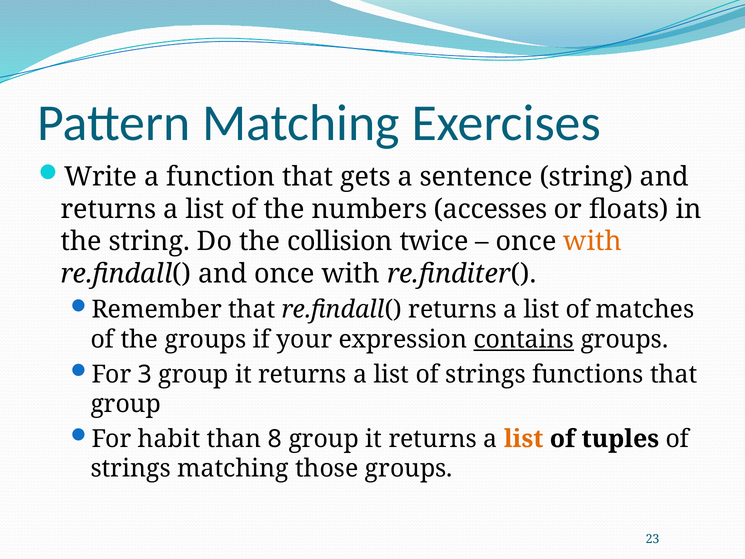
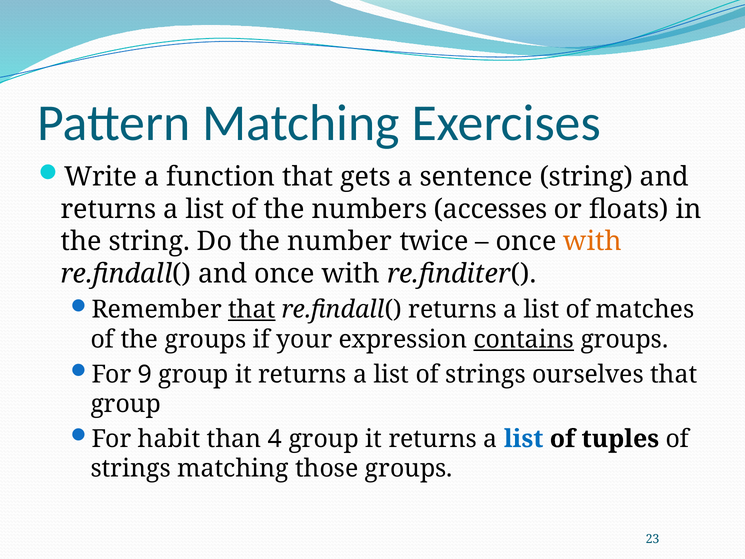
collision: collision -> number (340, 241)
that underline: none -> present (252, 310)
3: 3 -> 9 (145, 374)
functions: functions -> ourselves (588, 374)
8: 8 -> 4 (275, 439)
list colour: orange -> blue (524, 439)
